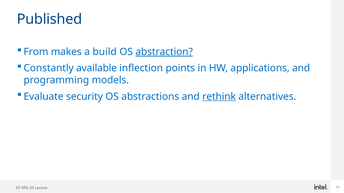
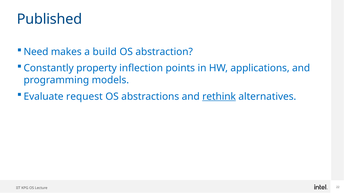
From: From -> Need (36, 52)
abstraction underline: present -> none (164, 52)
available: available -> property (97, 68)
security: security -> request (84, 97)
